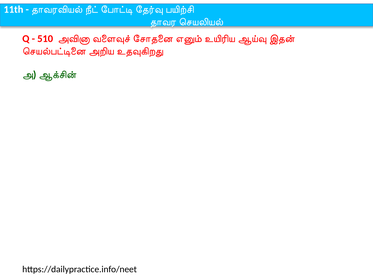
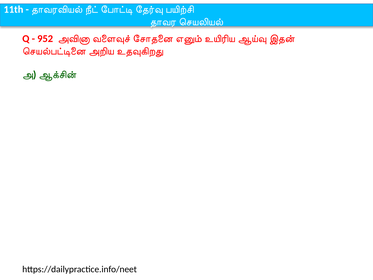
510: 510 -> 952 (45, 39)
